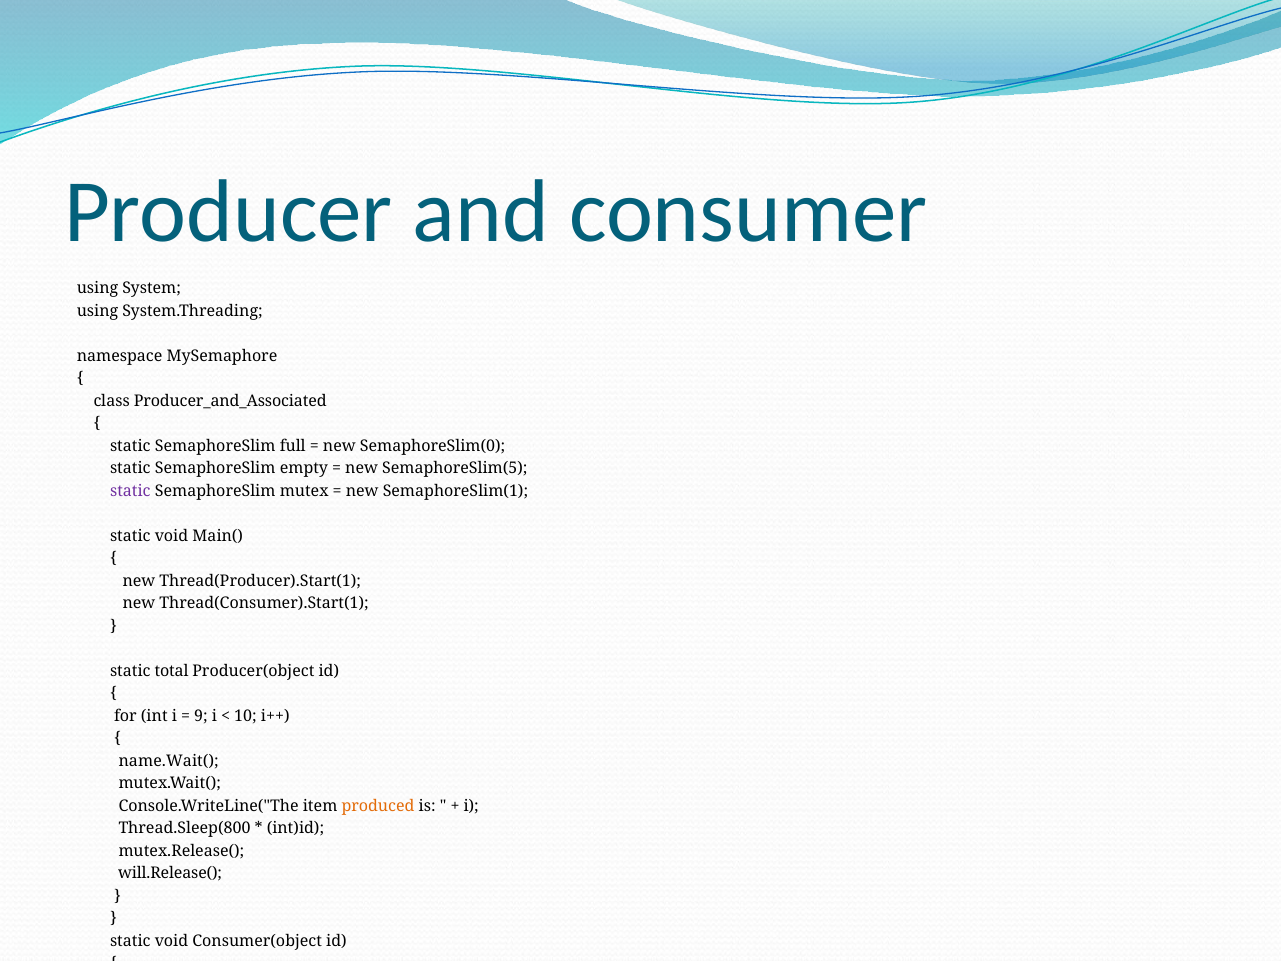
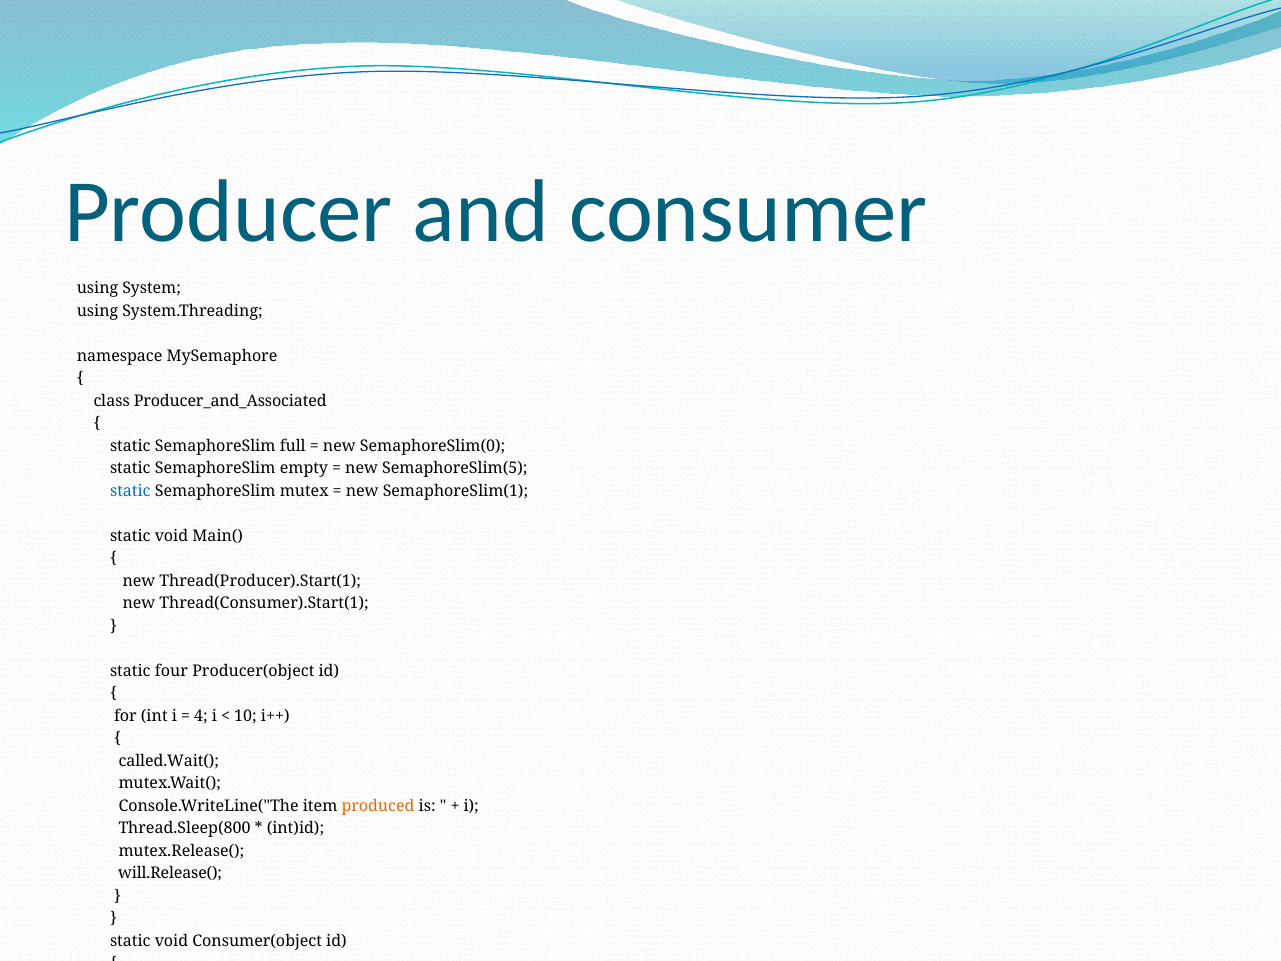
static colour: purple -> blue (130, 491)
total: total -> four (171, 671)
9: 9 -> 4 (201, 716)
name.Wait(: name.Wait( -> called.Wait( (169, 761)
